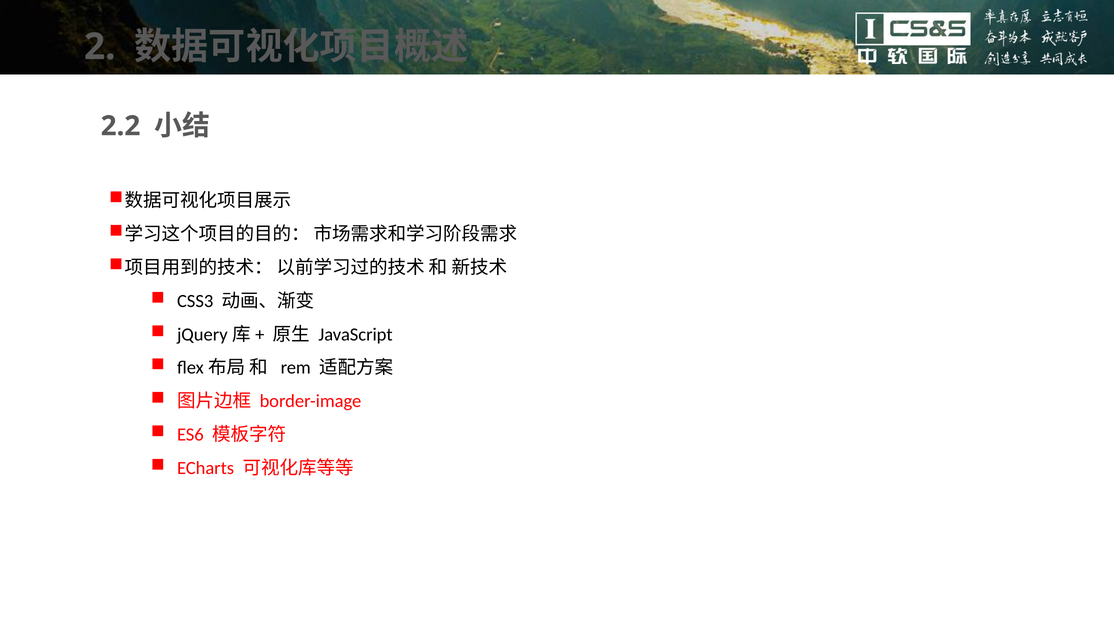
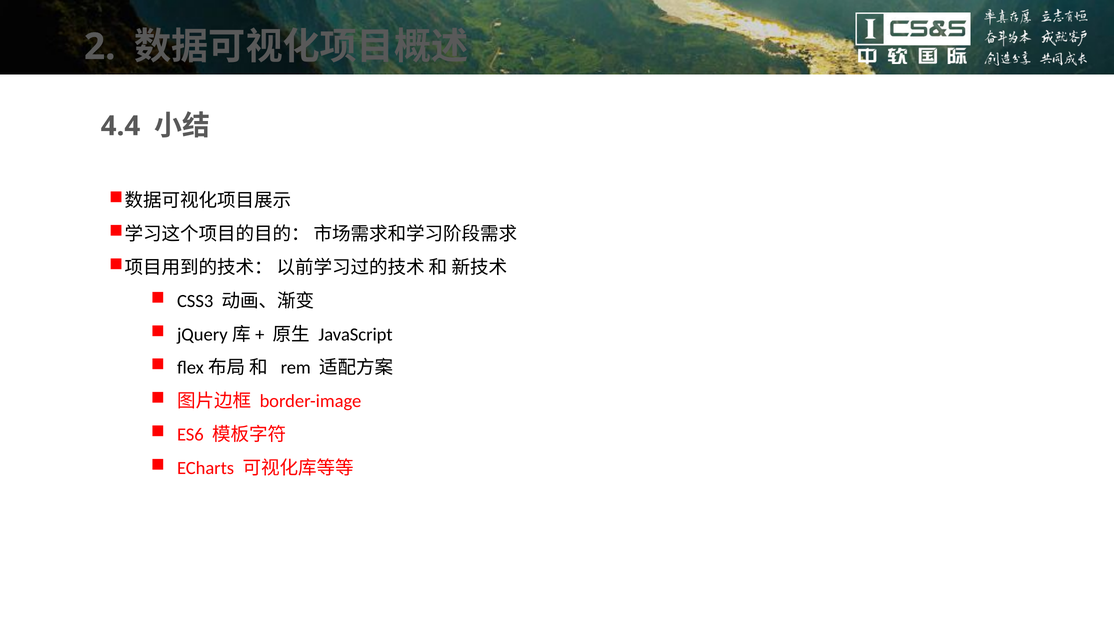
2.2: 2.2 -> 4.4 (120, 126)
